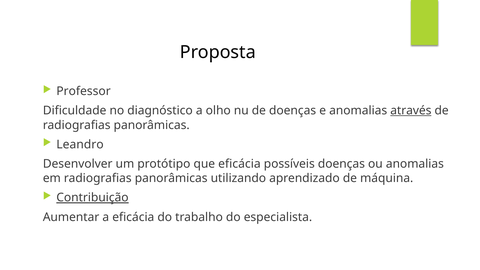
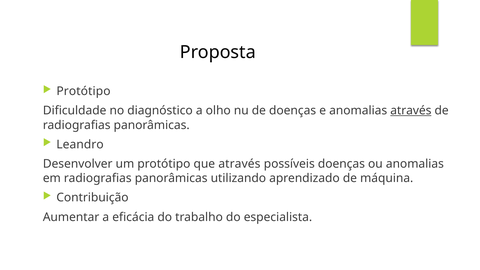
Professor: Professor -> Protótipo (84, 91)
que eficácia: eficácia -> através (239, 164)
Contribuição underline: present -> none (92, 198)
